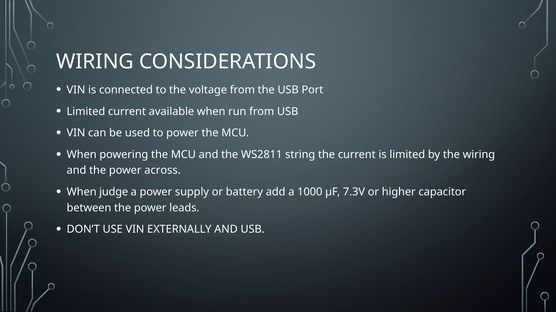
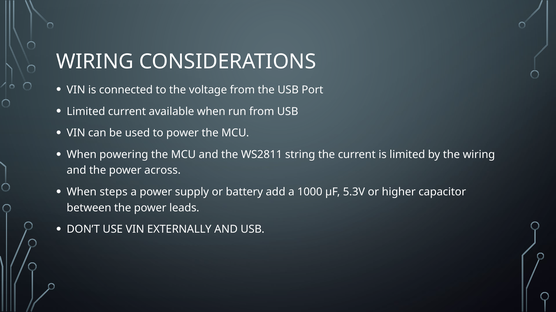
judge: judge -> steps (114, 192)
7.3V: 7.3V -> 5.3V (354, 192)
